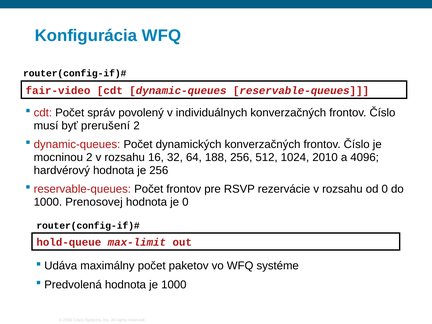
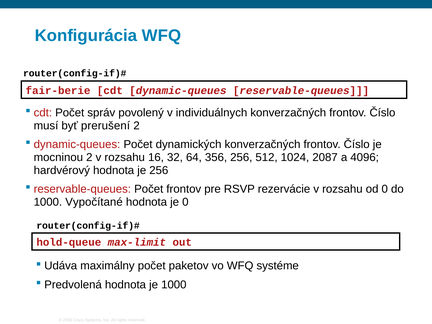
fair-video: fair-video -> fair-berie (58, 90)
188: 188 -> 356 (216, 157)
2010: 2010 -> 2087 (325, 157)
Prenosovej: Prenosovej -> Vypočítané (94, 202)
